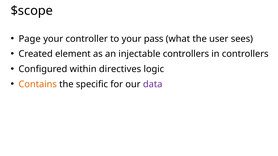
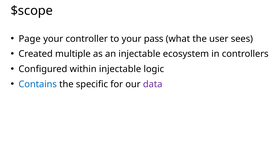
element: element -> multiple (73, 54)
injectable controllers: controllers -> ecosystem (186, 54)
within directives: directives -> injectable (120, 69)
Contains colour: orange -> blue (38, 84)
